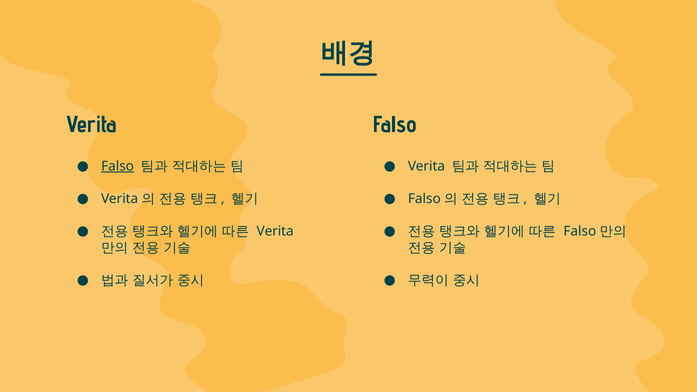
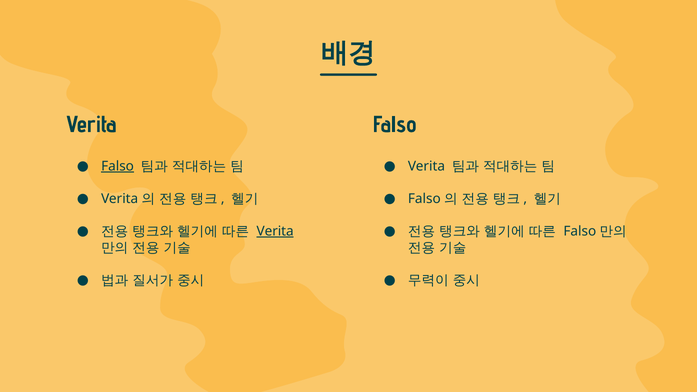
Verita underline: none -> present (275, 231)
